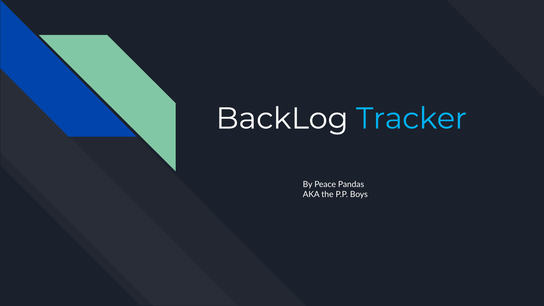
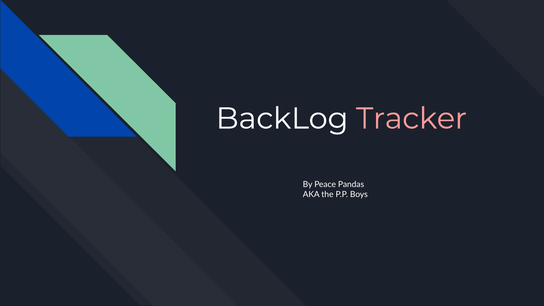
Tracker colour: light blue -> pink (411, 119)
